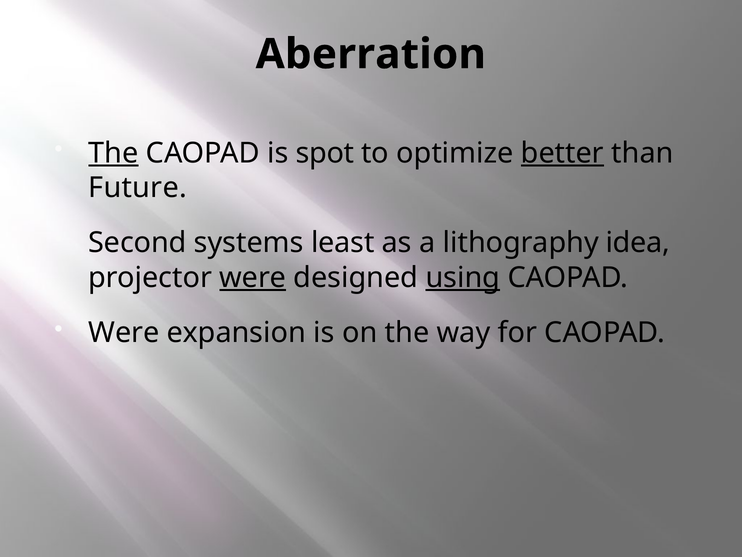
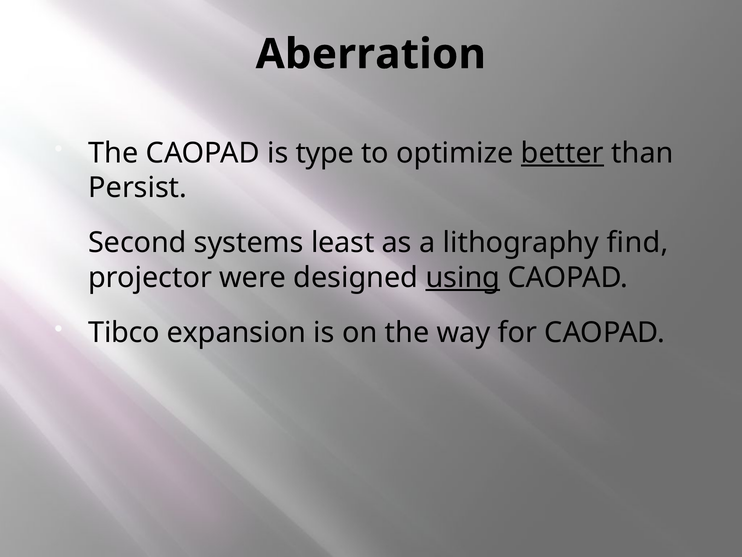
The underline: present -> none (113, 153)
spot: spot -> type (325, 153)
Future: Future -> Persist (138, 187)
idea: idea -> find (637, 243)
were underline: present -> none (253, 277)
Were: Were -> Tibco (124, 332)
